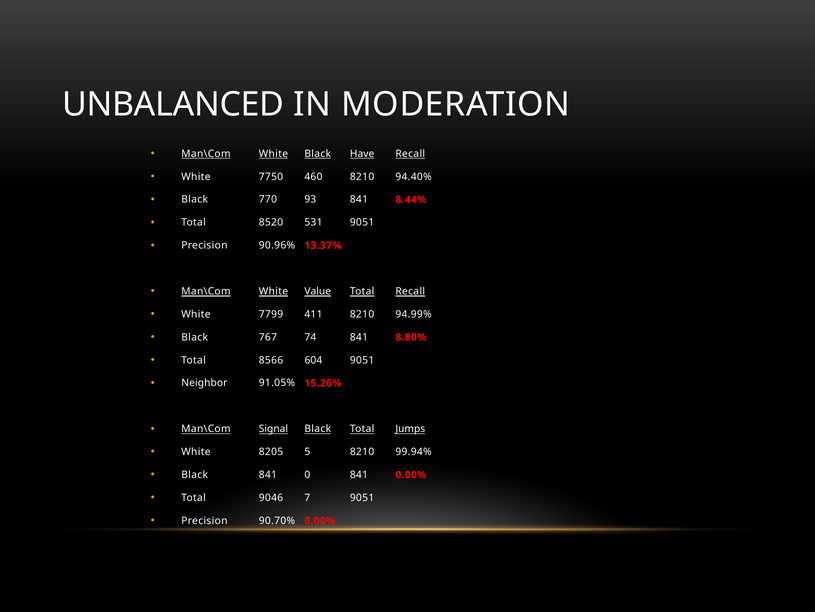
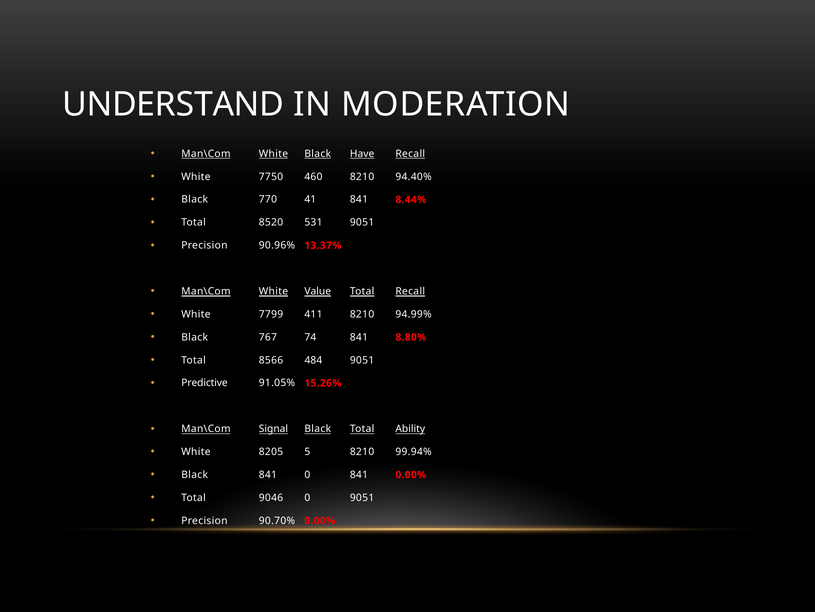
UNBALANCED: UNBALANCED -> UNDERSTAND (173, 104)
93: 93 -> 41 (310, 199)
604: 604 -> 484 (313, 360)
Neighbor: Neighbor -> Predictive (205, 383)
Jumps: Jumps -> Ability (410, 428)
9046 7: 7 -> 0 (307, 497)
